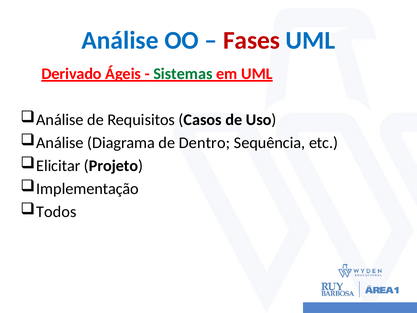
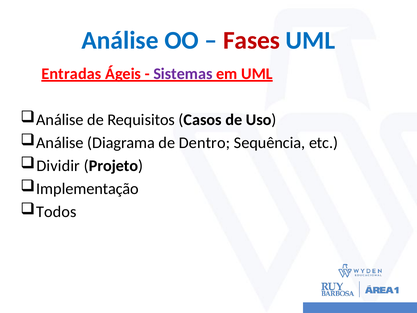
Derivado: Derivado -> Entradas (71, 74)
Sistemas colour: green -> purple (183, 74)
Elicitar: Elicitar -> Dividir (58, 166)
